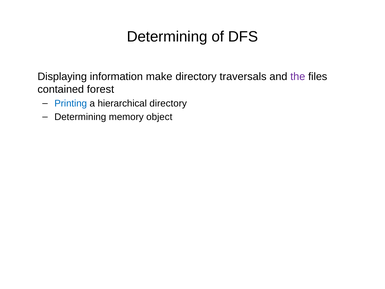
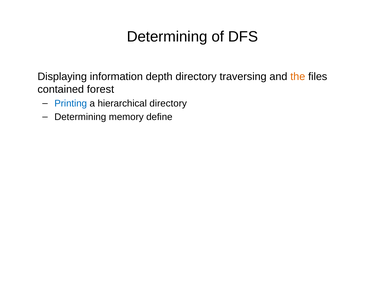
make: make -> depth (159, 76)
traversals: traversals -> traversing (243, 76)
the colour: purple -> orange (298, 76)
object: object -> define (159, 117)
